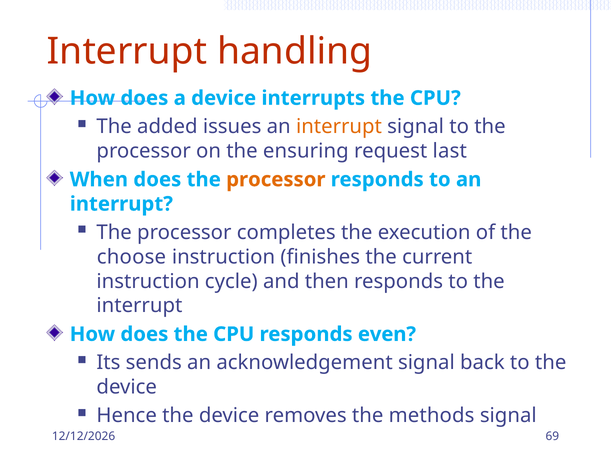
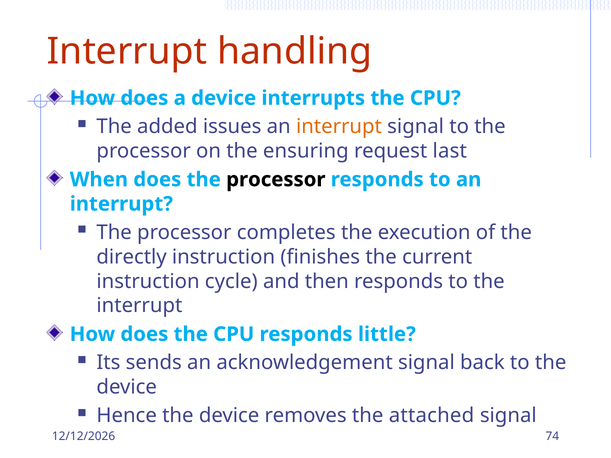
processor colour: orange -> black (276, 180)
choose: choose -> directly (132, 257)
even: even -> little (387, 334)
methods: methods -> attached (432, 416)
69: 69 -> 74 (552, 437)
